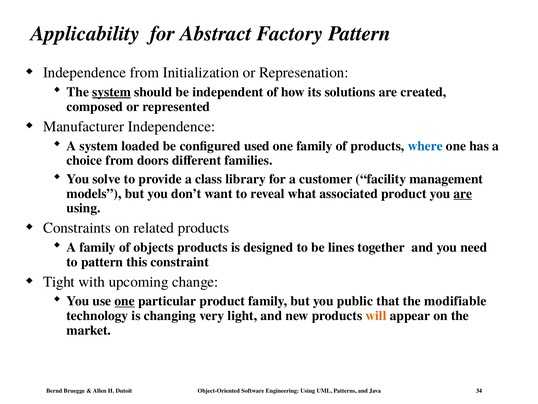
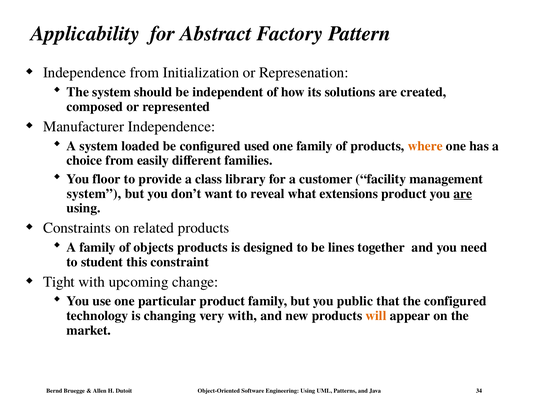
system underline: present -> none (112, 92)
where colour: blue -> orange (425, 146)
doors: doors -> easily (153, 160)
solve: solve -> floor (106, 179)
models: models -> system (94, 193)
associated: associated -> extensions (349, 193)
to pattern: pattern -> student (102, 262)
one underline: present -> none (125, 301)
the modifiable: modifiable -> configured (455, 301)
very light: light -> with (242, 315)
